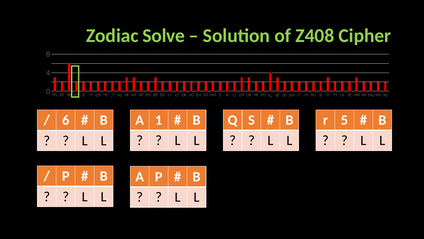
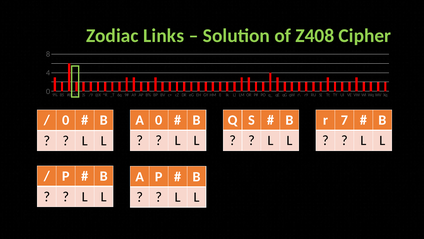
Solve: Solve -> Links (164, 36)
A 1: 1 -> 0 (159, 120)
5: 5 -> 7 (344, 120)
6: 6 -> 0 (66, 120)
